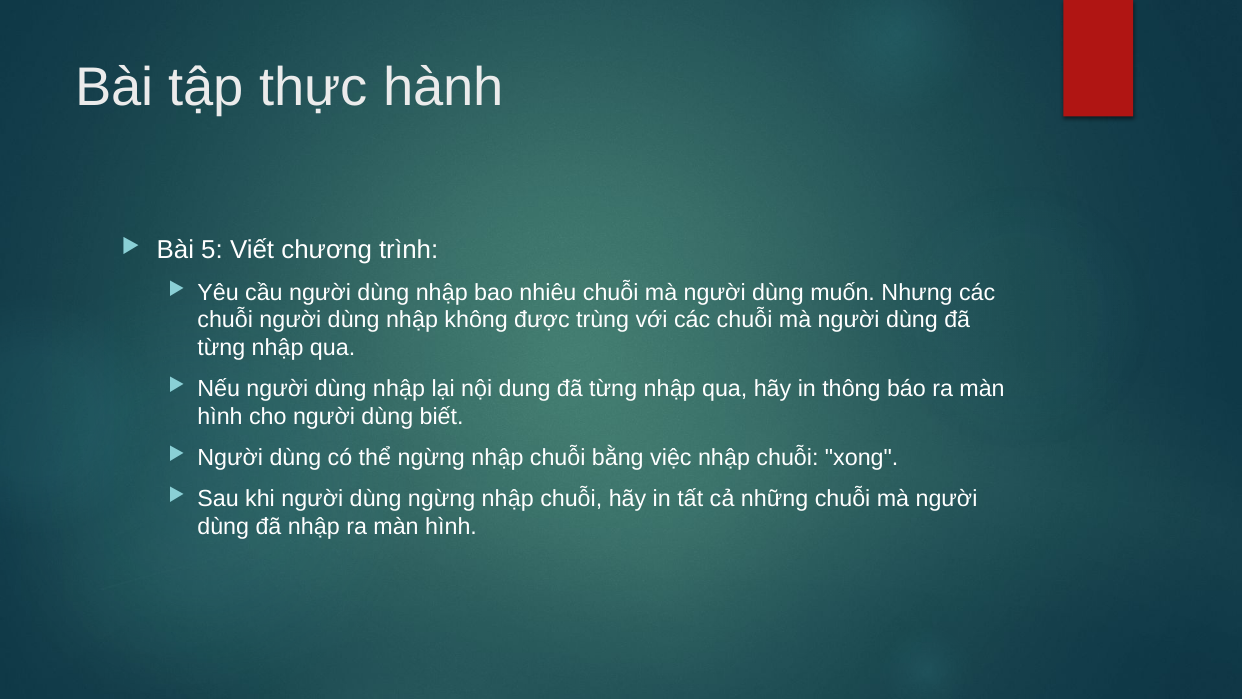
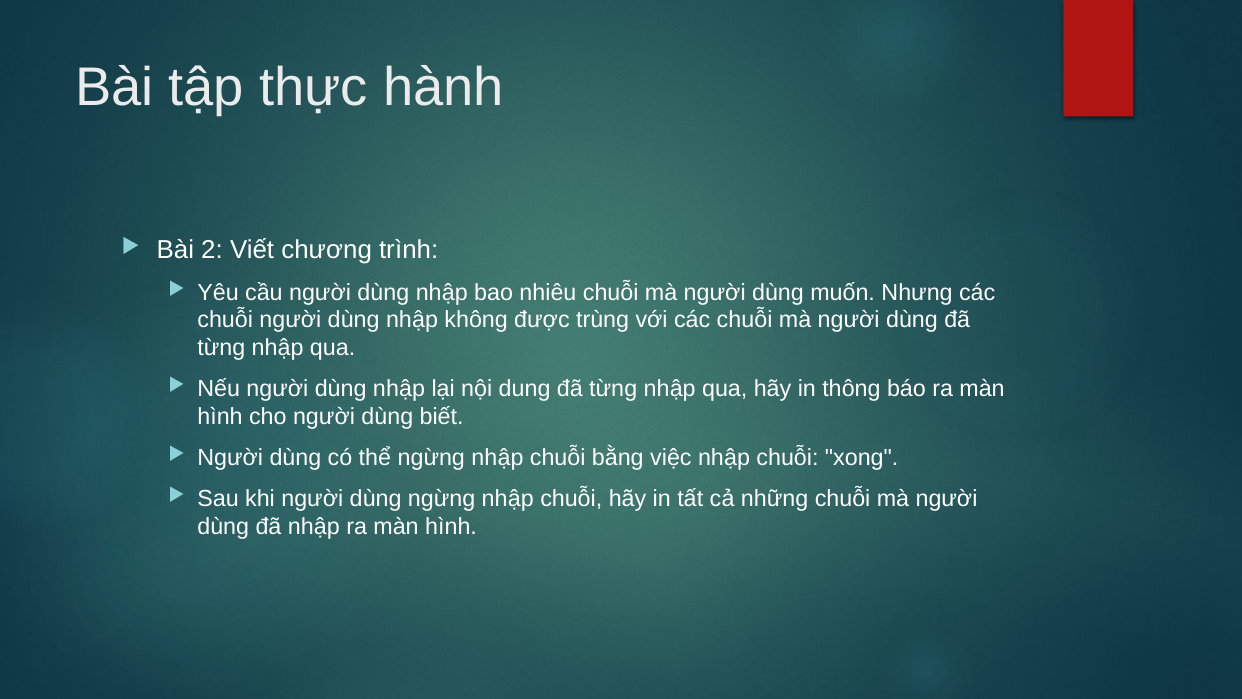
5: 5 -> 2 (212, 250)
